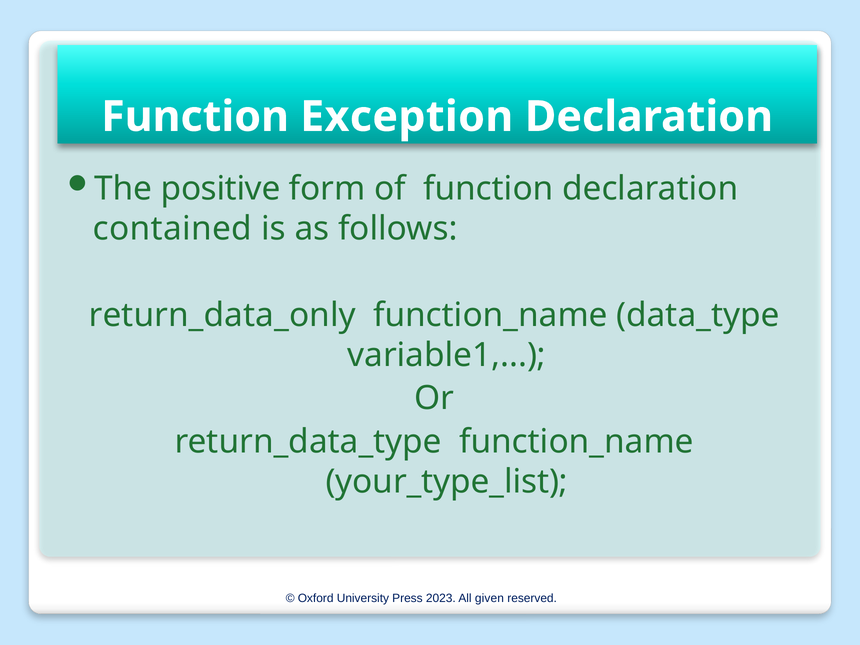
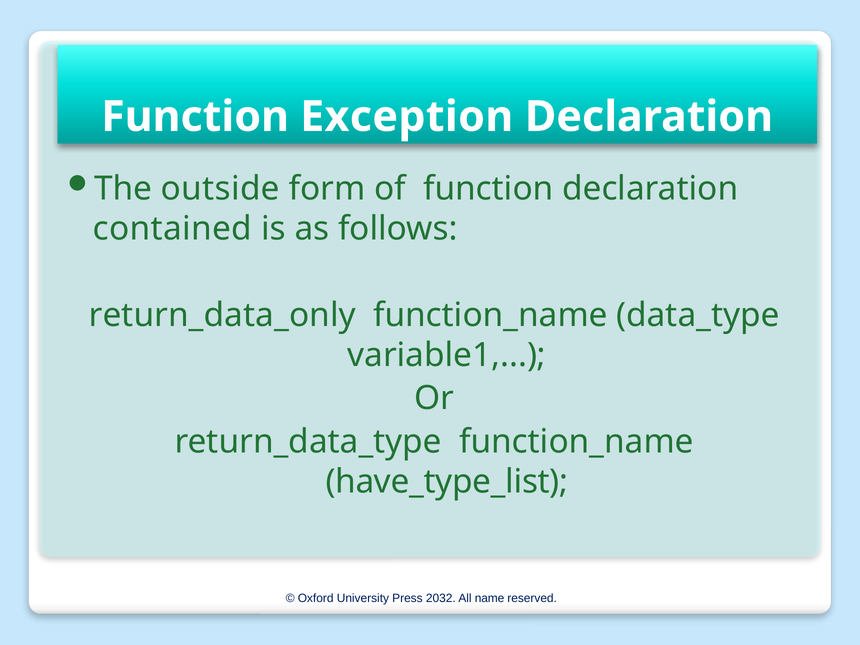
positive: positive -> outside (220, 189)
your_type_list: your_type_list -> have_type_list (447, 482)
2023: 2023 -> 2032 (441, 599)
given: given -> name (490, 599)
